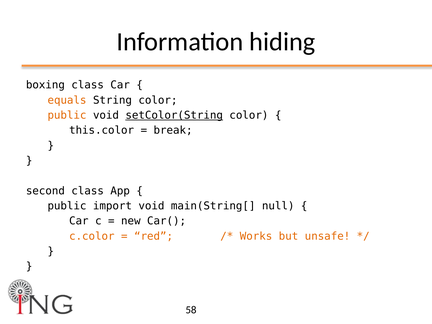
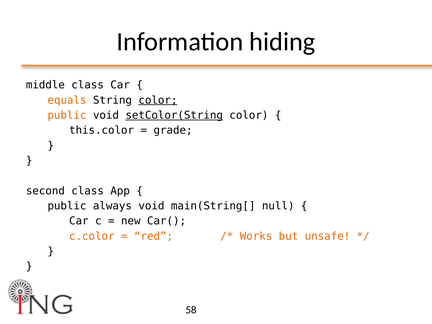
boxing: boxing -> middle (45, 85)
color underline: none -> present (158, 100)
break: break -> grade (173, 130)
import: import -> always (112, 206)
